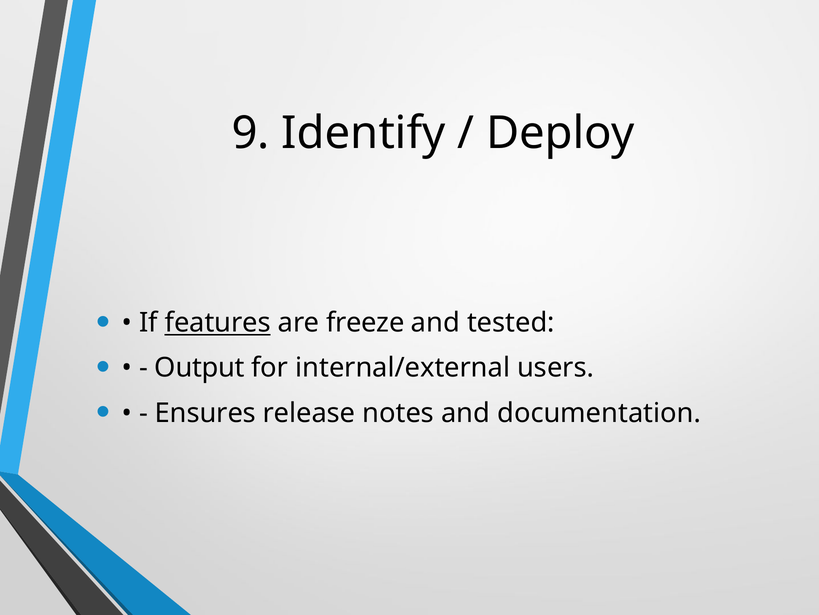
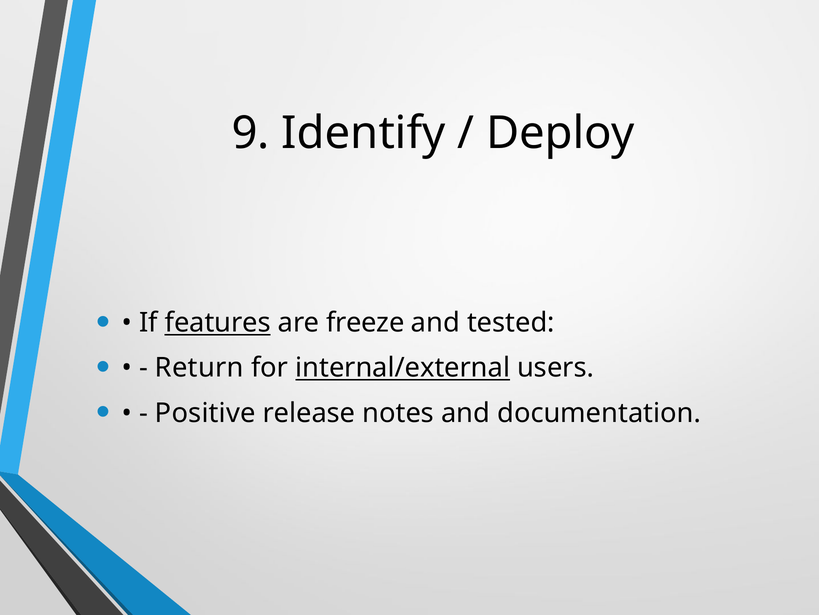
Output: Output -> Return (199, 368)
internal/external underline: none -> present (403, 368)
Ensures: Ensures -> Positive (205, 413)
